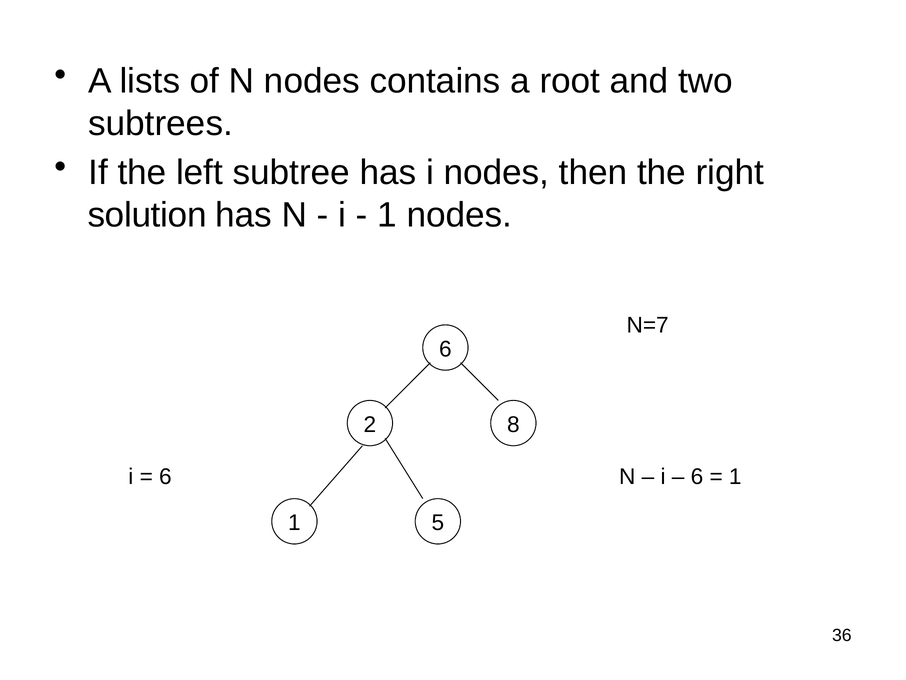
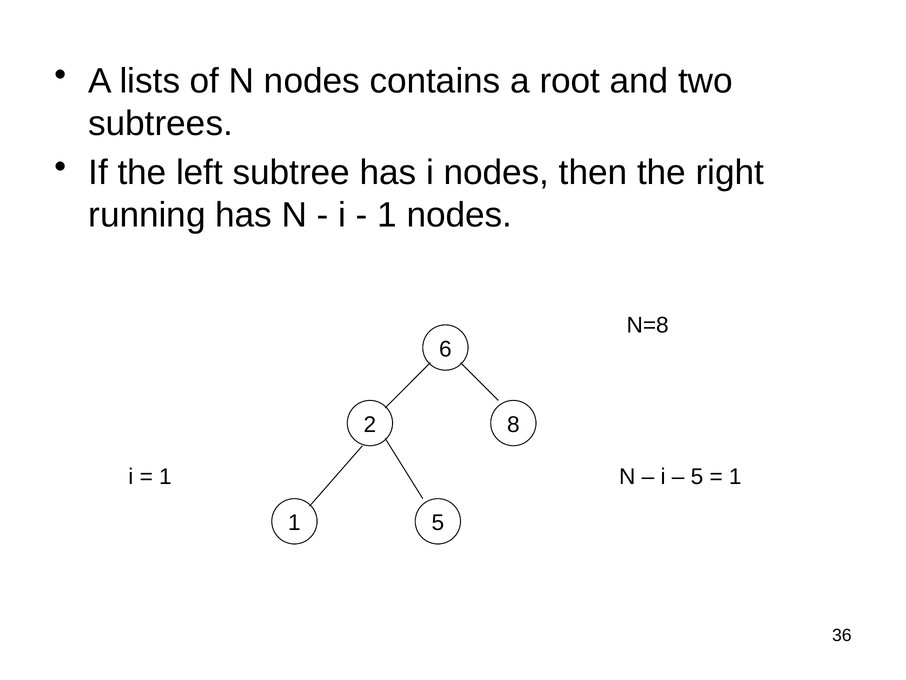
solution: solution -> running (147, 215)
N=7: N=7 -> N=8 (648, 325)
6: 6 -> 1 (165, 476)
6: 6 -> 5 (697, 476)
